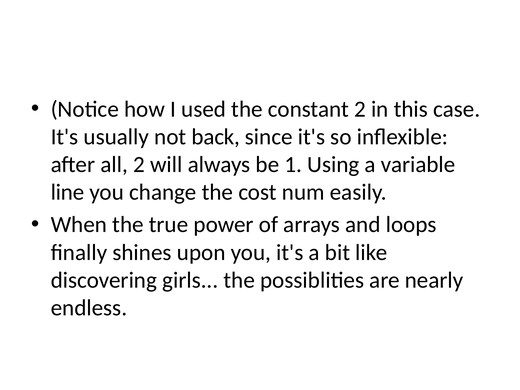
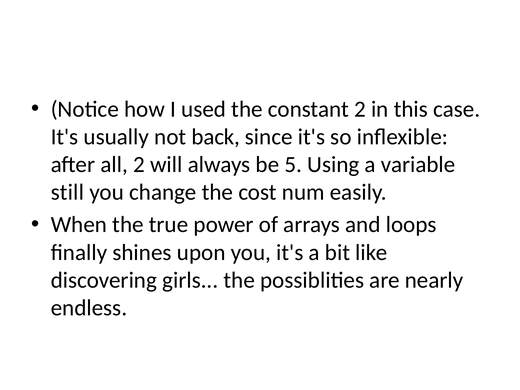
1: 1 -> 5 (293, 165)
line: line -> still (67, 192)
